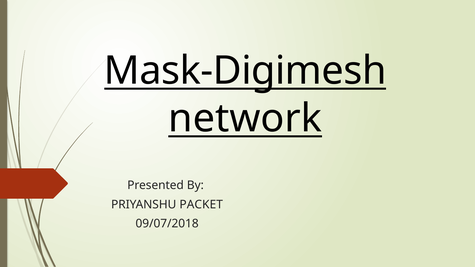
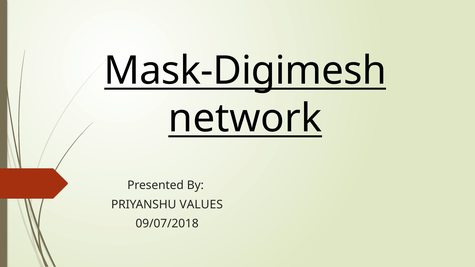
PACKET: PACKET -> VALUES (201, 205)
